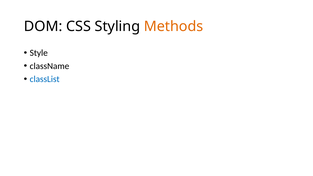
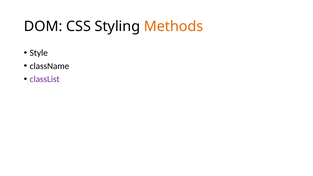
classList colour: blue -> purple (45, 79)
